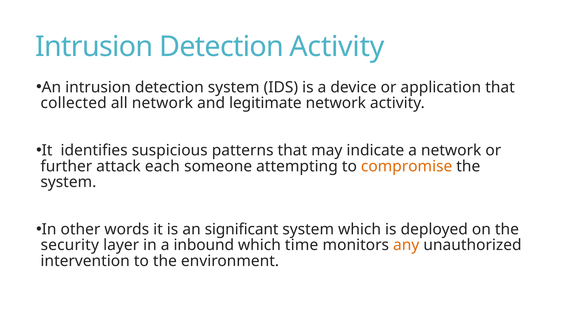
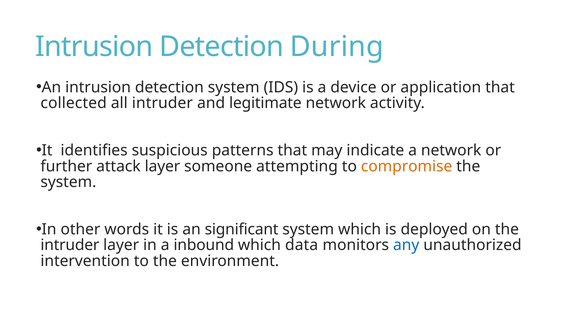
Detection Activity: Activity -> During (337, 47)
all network: network -> intruder (162, 103)
attack each: each -> layer (162, 166)
security: security -> intruder (70, 245)
time: time -> data (302, 245)
any colour: orange -> blue (406, 245)
